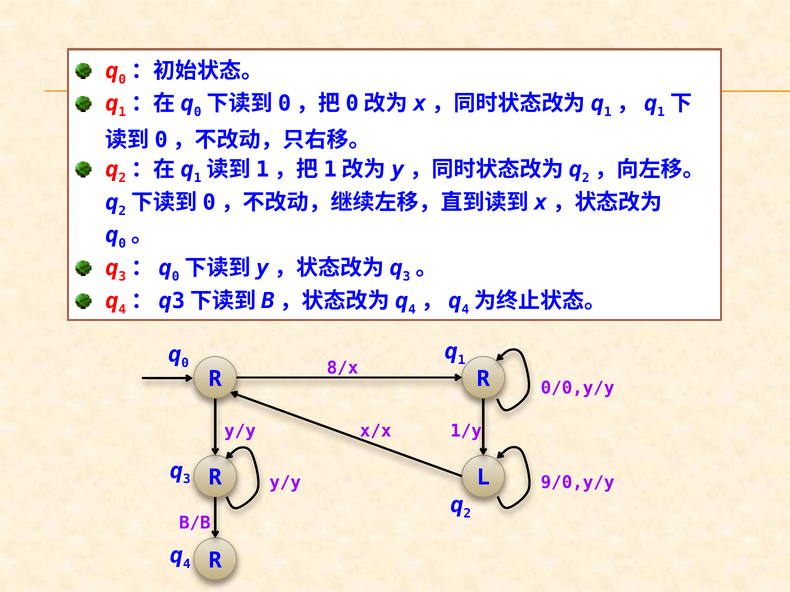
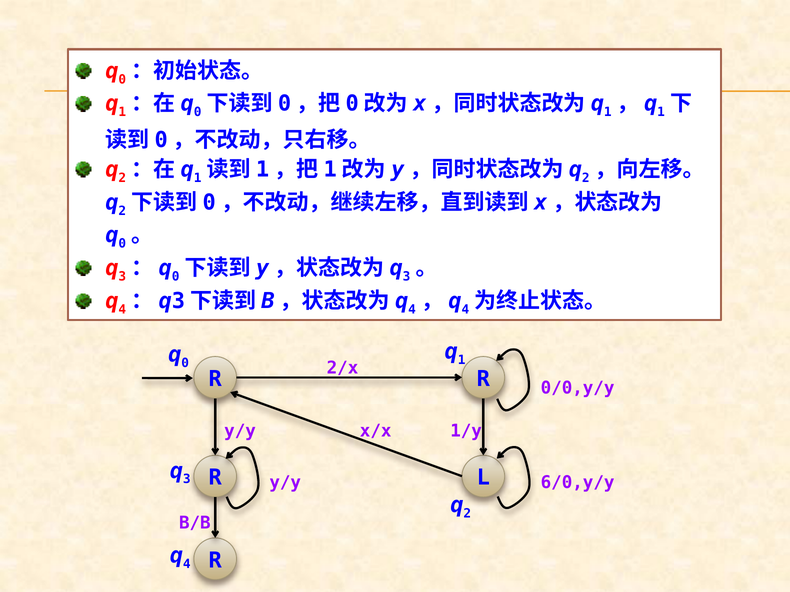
8/x: 8/x -> 2/x (343, 368)
9/0,y/y: 9/0,y/y -> 6/0,y/y (578, 483)
